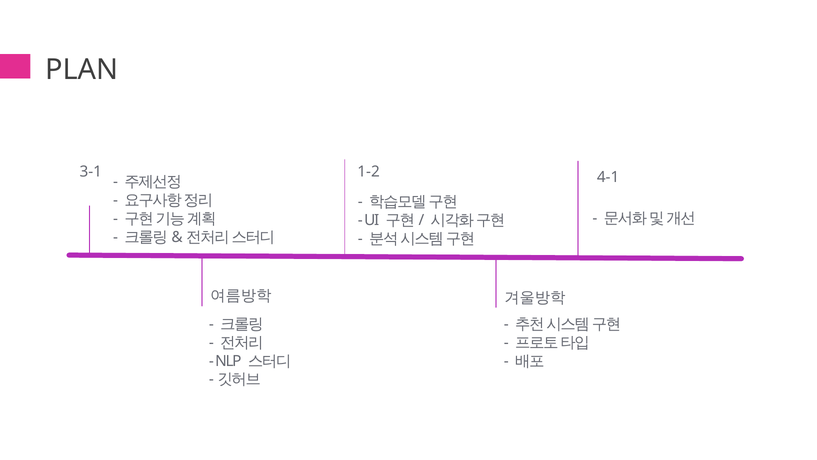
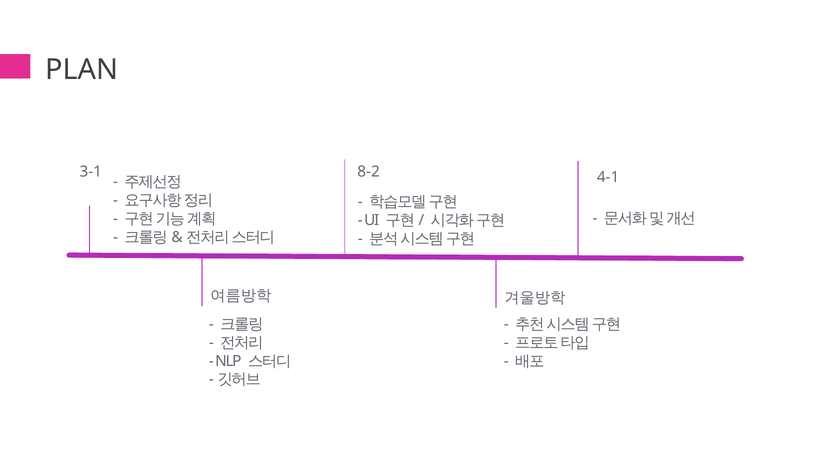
1-2: 1-2 -> 8-2 (369, 171)
